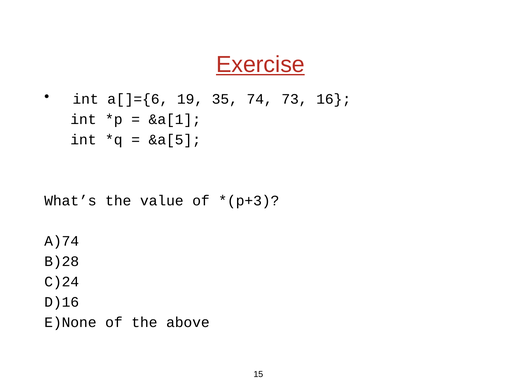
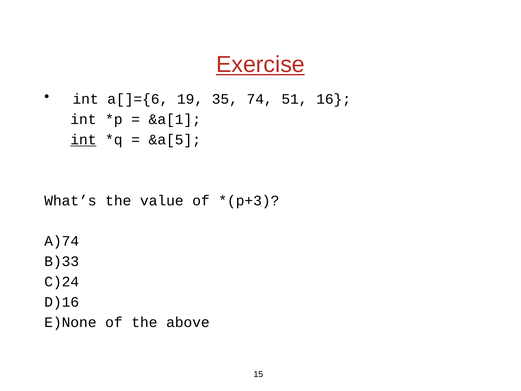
73: 73 -> 51 (294, 99)
int underline: none -> present (83, 140)
B)28: B)28 -> B)33 (62, 261)
